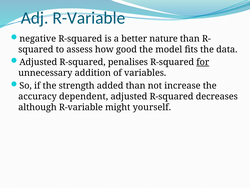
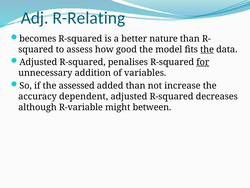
Adj R-Variable: R-Variable -> R-Relating (89, 18)
negative: negative -> becomes (38, 39)
the underline: none -> present (207, 49)
strength: strength -> assessed (77, 85)
yourself: yourself -> between (152, 107)
